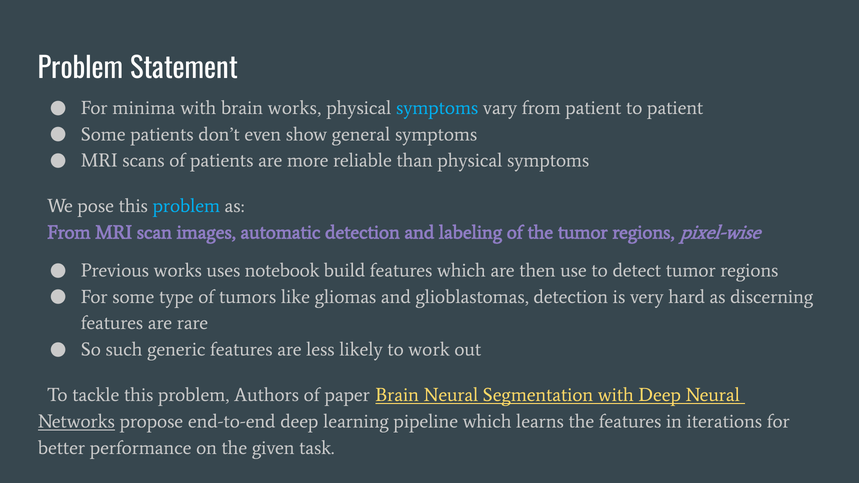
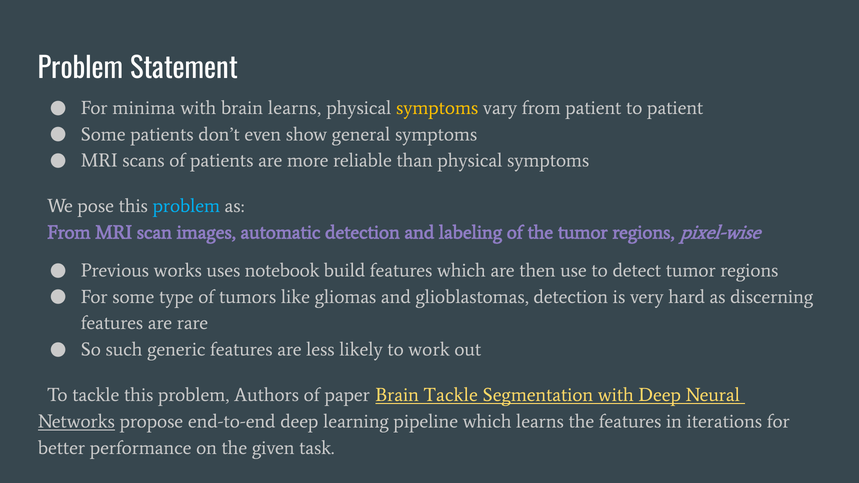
brain works: works -> learns (295, 108)
symptoms colour: light blue -> yellow (437, 108)
Brain Neural: Neural -> Tackle (451, 395)
